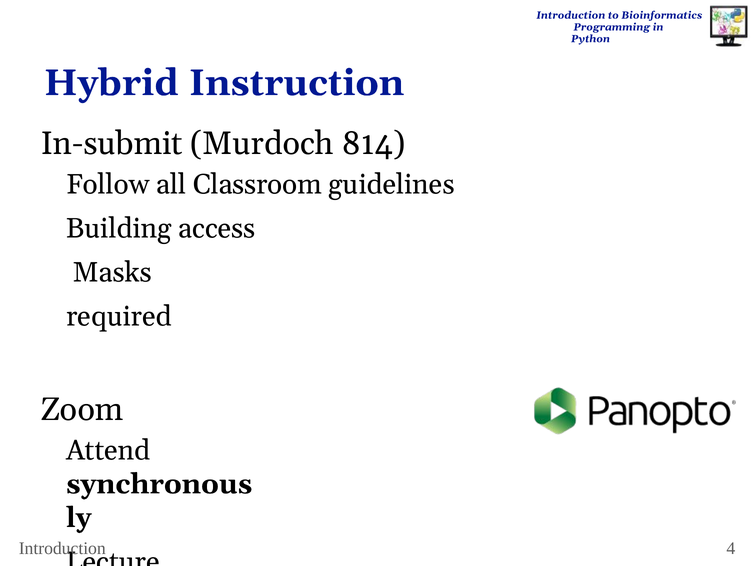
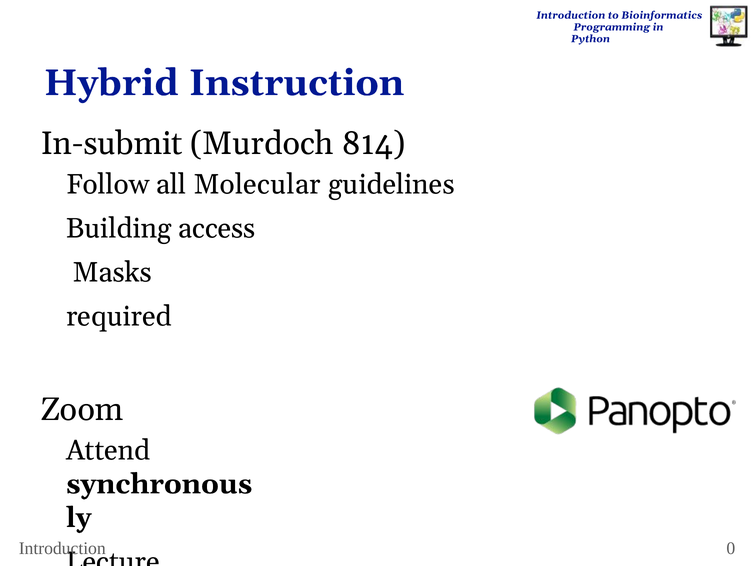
Classroom: Classroom -> Molecular (257, 184)
4: 4 -> 0 (731, 549)
